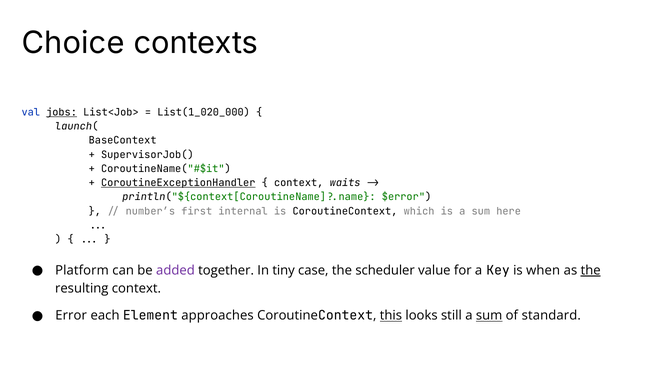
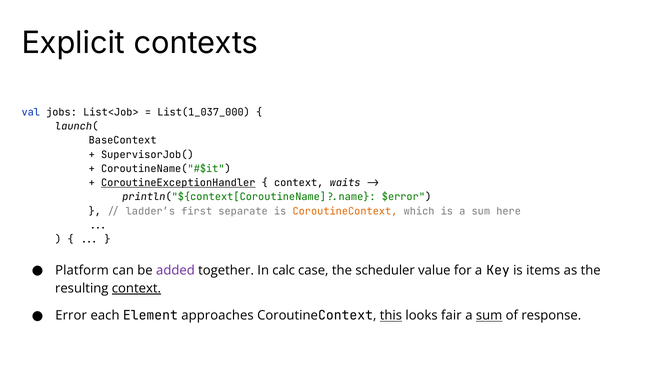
Choice: Choice -> Explicit (73, 43)
jobs underline: present -> none (62, 112)
List(1_020_000: List(1_020_000 -> List(1_037_000 (204, 112)
number’s: number’s -> ladder’s (150, 211)
internal: internal -> separate (243, 211)
CoroutineContext colour: black -> orange (345, 211)
tiny: tiny -> calc (284, 270)
when: when -> items (543, 270)
the underline: present -> none (591, 270)
context underline: none -> present (136, 288)
still: still -> fair (451, 316)
standard: standard -> response (551, 316)
